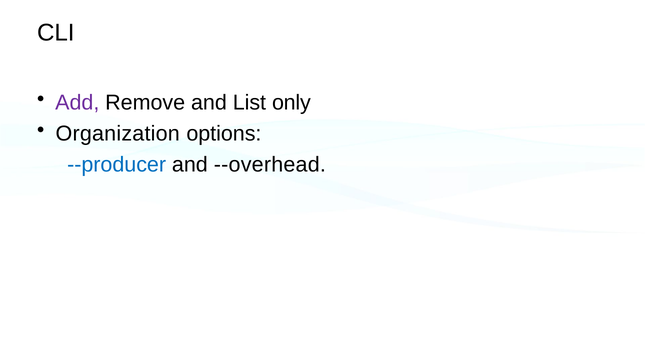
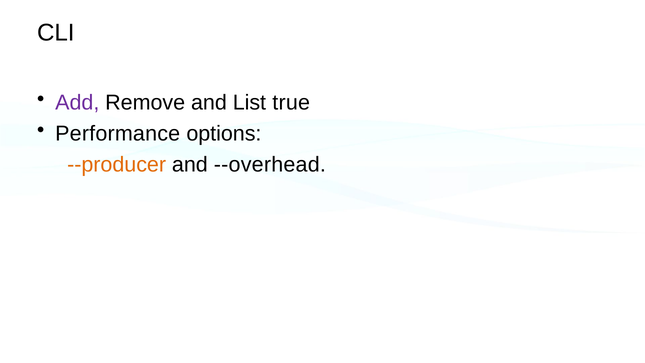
only: only -> true (291, 103)
Organization: Organization -> Performance (118, 134)
--producer colour: blue -> orange (117, 165)
